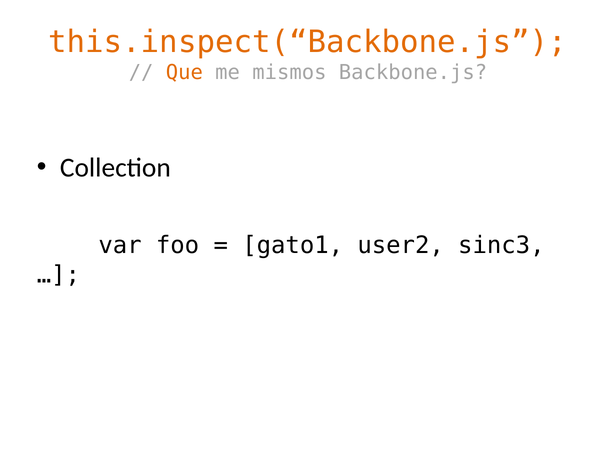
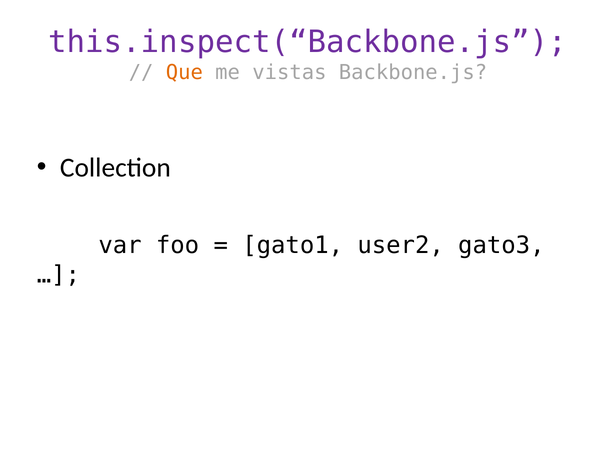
this.inspect(“Backbone.js colour: orange -> purple (308, 42)
mismos: mismos -> vistas (289, 72)
sinc3: sinc3 -> gato3 (501, 245)
